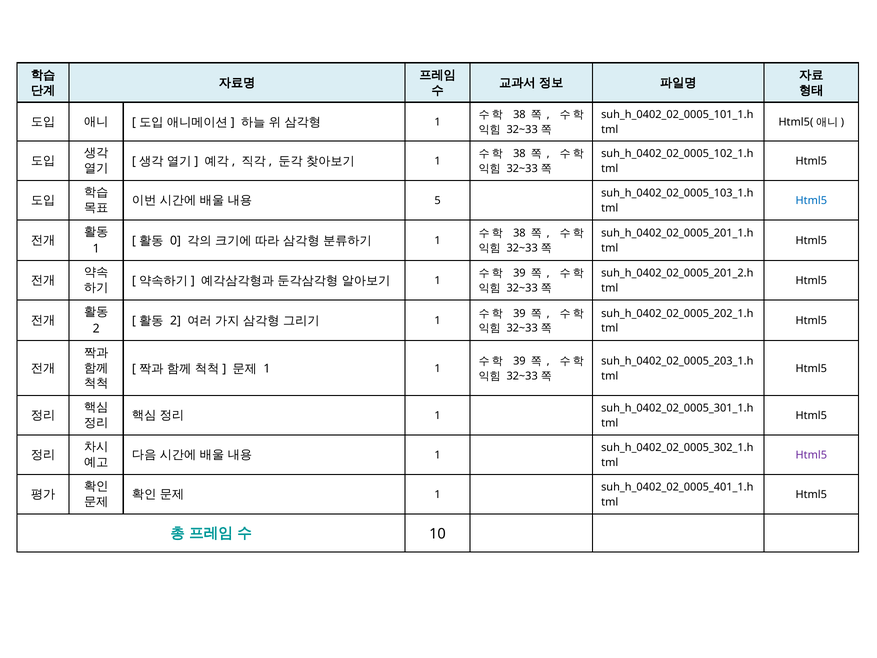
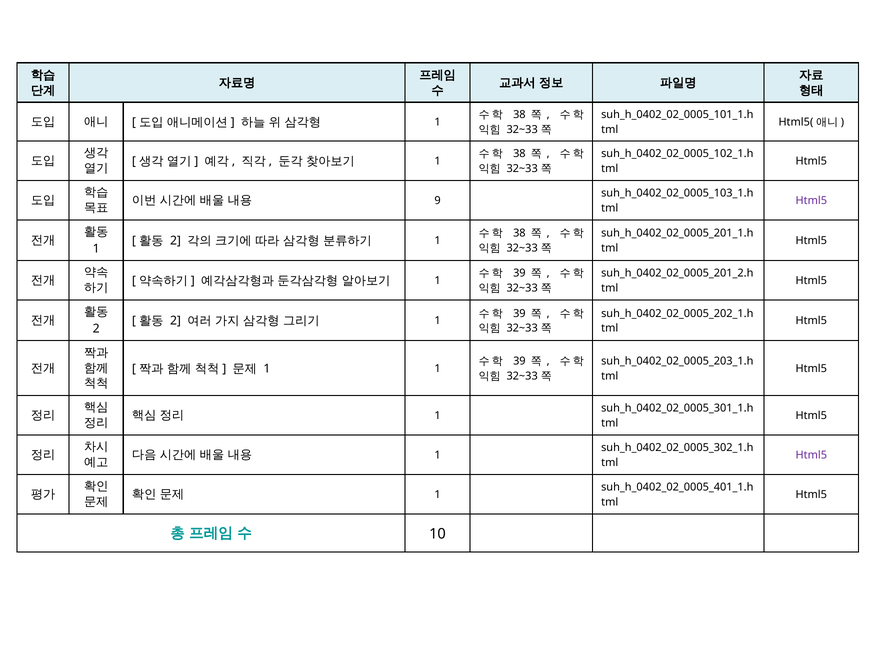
5: 5 -> 9 (438, 201)
Html5 colour: blue -> purple (811, 201)
0: 0 -> 2 (176, 241)
